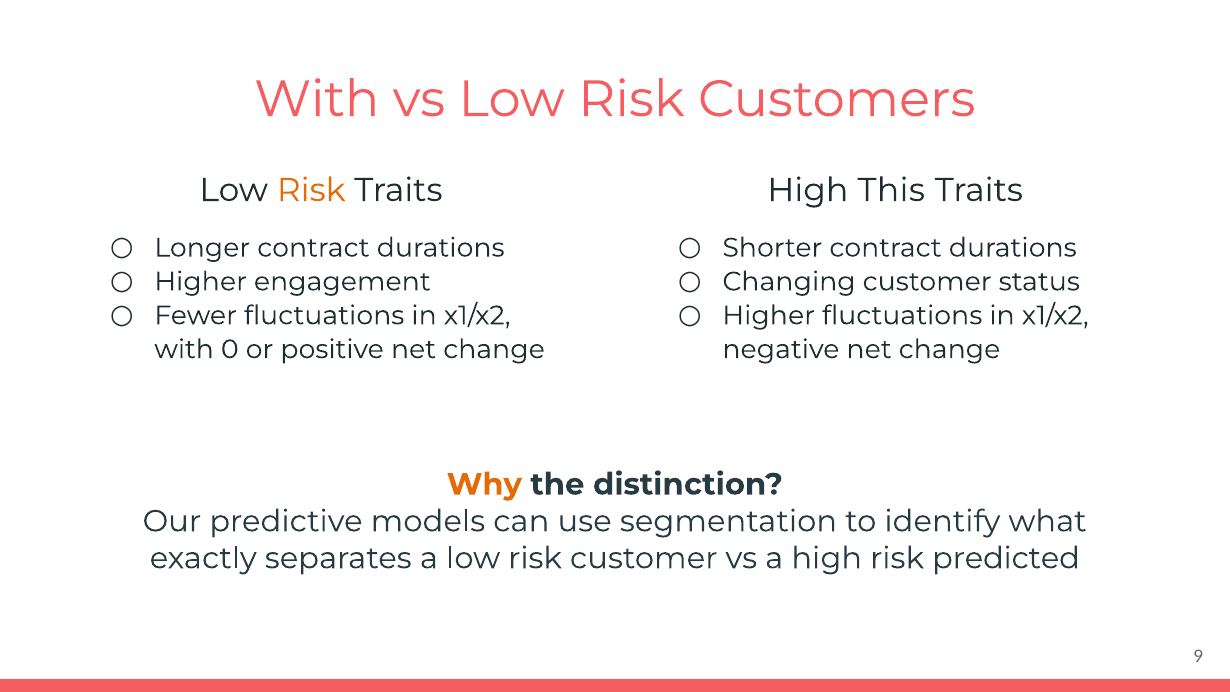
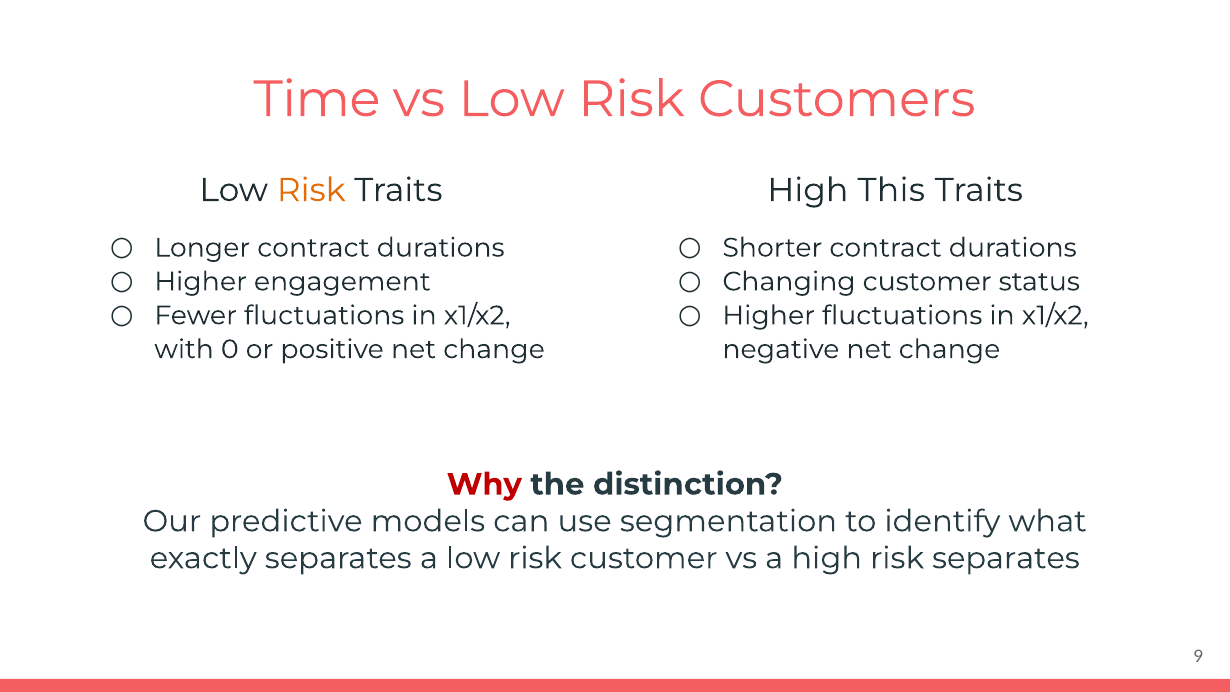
With: With -> Time (317, 99)
Why colour: orange -> red (484, 484)
risk predicted: predicted -> separates (1006, 558)
